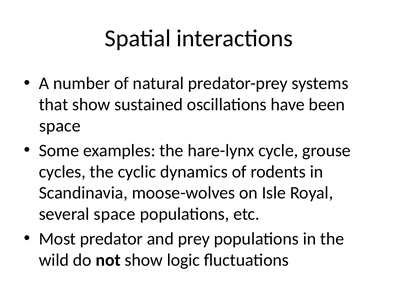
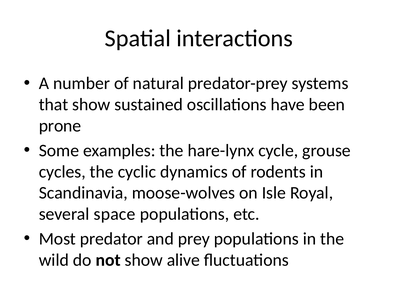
space: space -> prone (60, 126)
logic: logic -> alive (183, 260)
